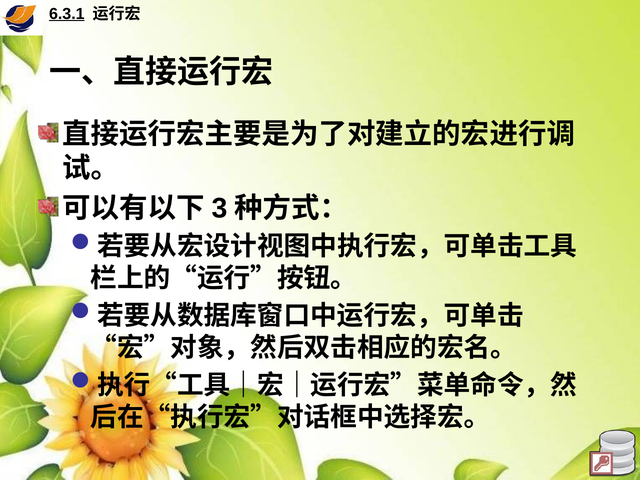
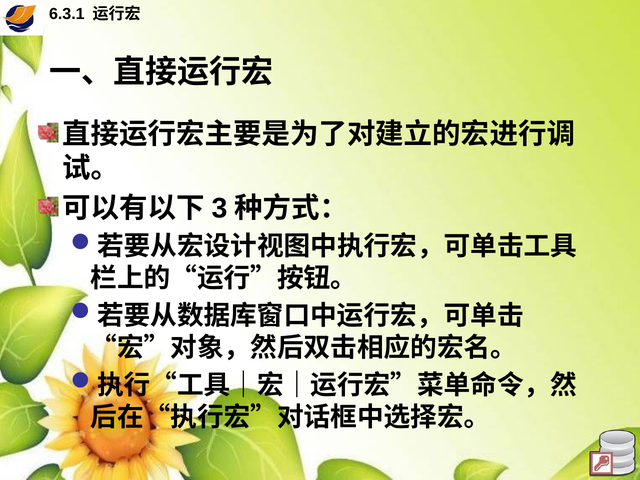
6.3.1 underline: present -> none (67, 14)
